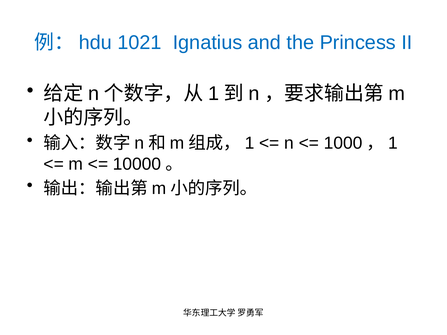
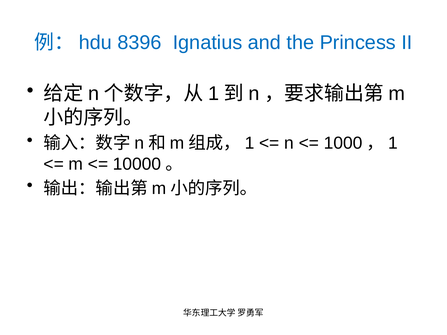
1021: 1021 -> 8396 (140, 43)
